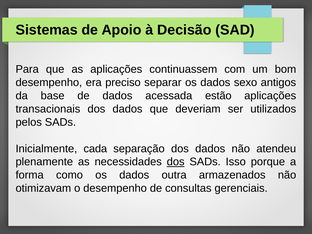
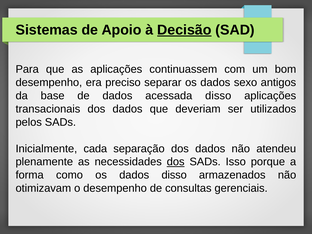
Decisão underline: none -> present (184, 30)
acessada estão: estão -> disso (218, 96)
dados outra: outra -> disso (174, 175)
